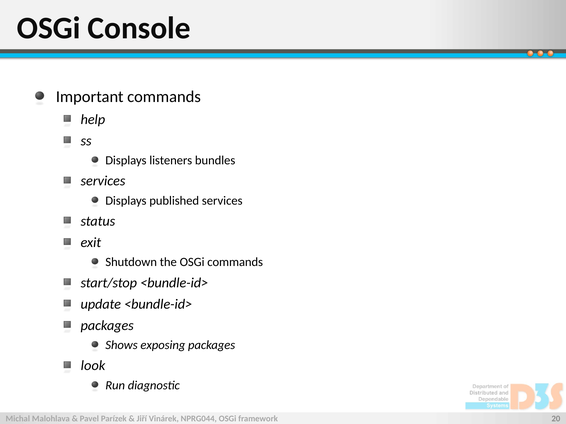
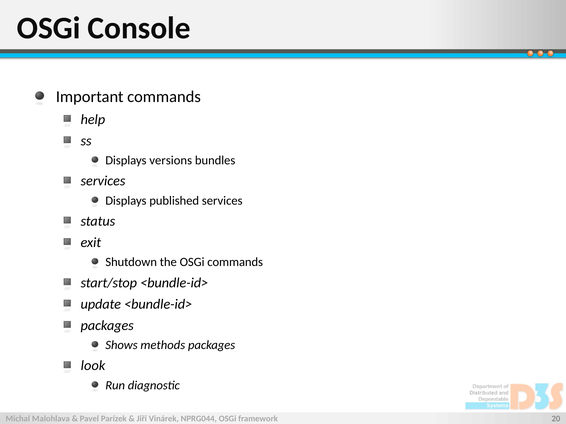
listeners: listeners -> versions (171, 161)
exposing: exposing -> methods (163, 346)
